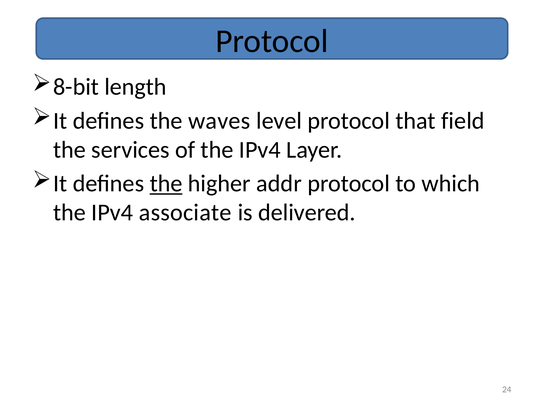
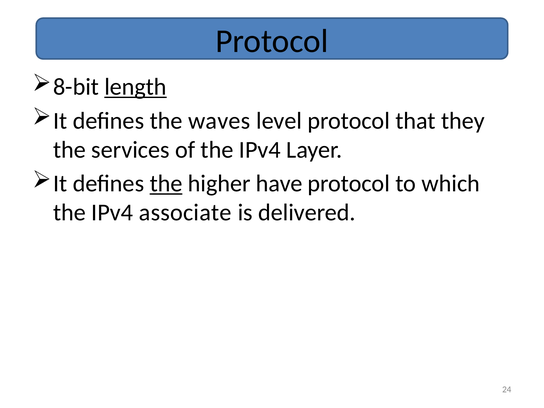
length underline: none -> present (136, 87)
field: field -> they (463, 121)
addr: addr -> have (279, 184)
